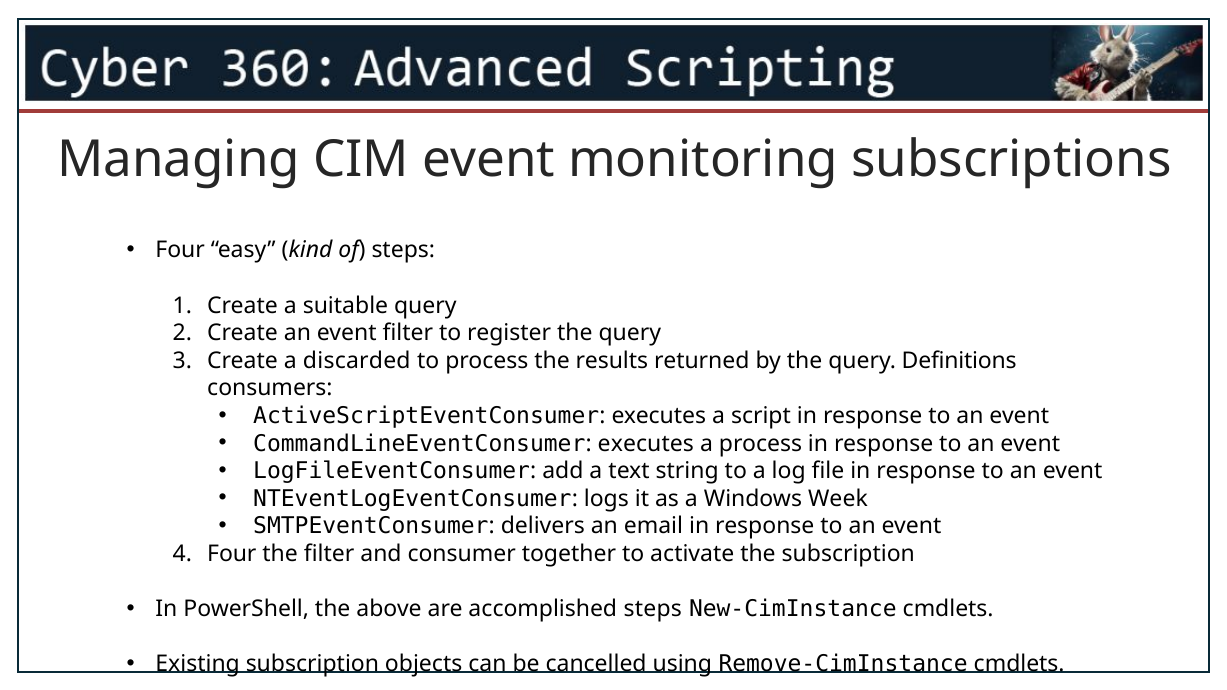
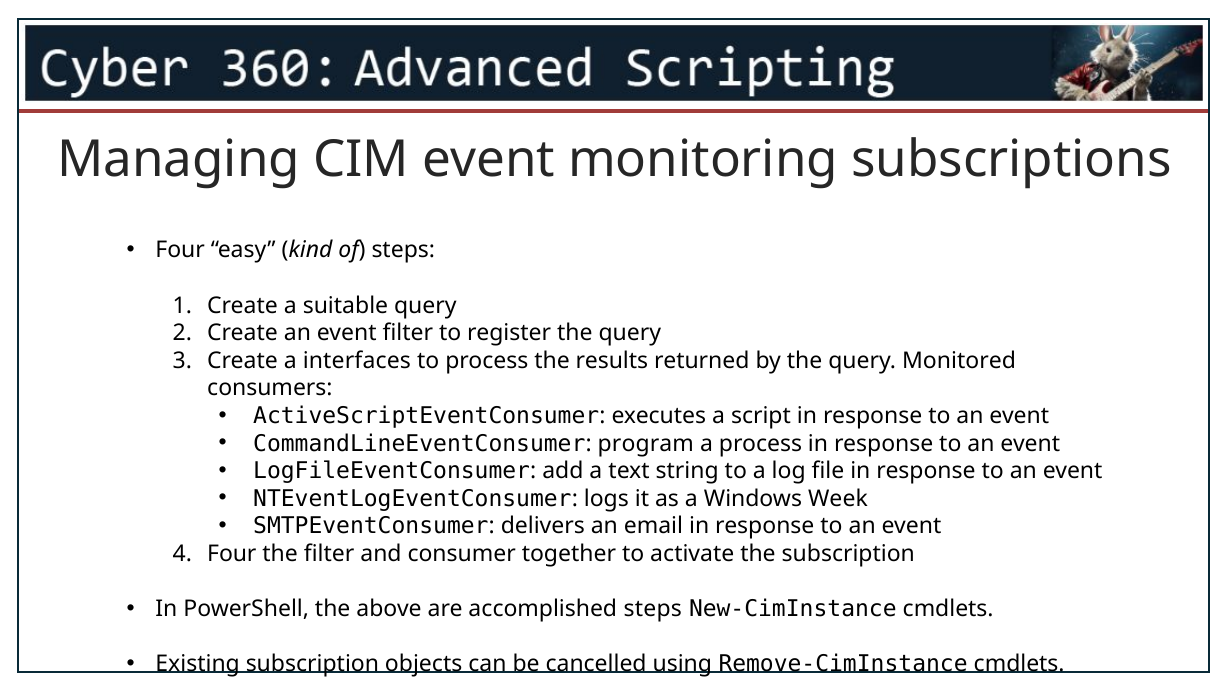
discarded: discarded -> interfaces (357, 361)
Definitions: Definitions -> Monitored (959, 361)
executes: executes -> program (646, 444)
